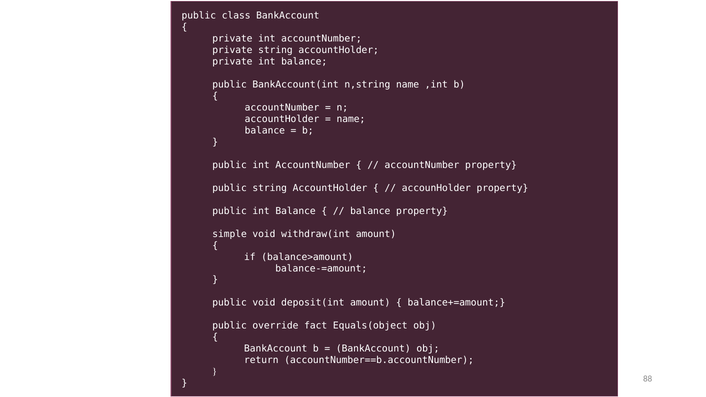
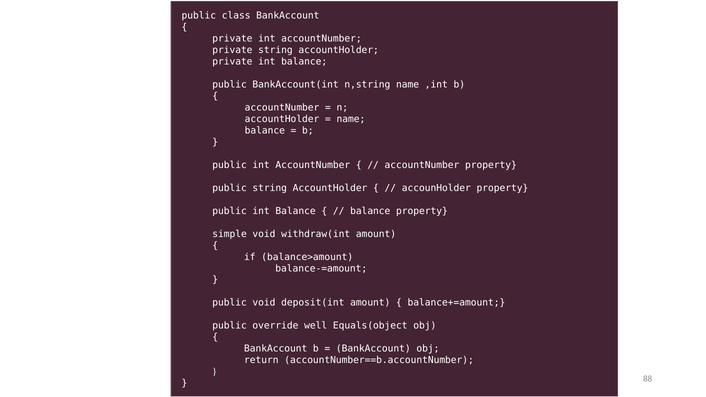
fact: fact -> well (316, 326)
